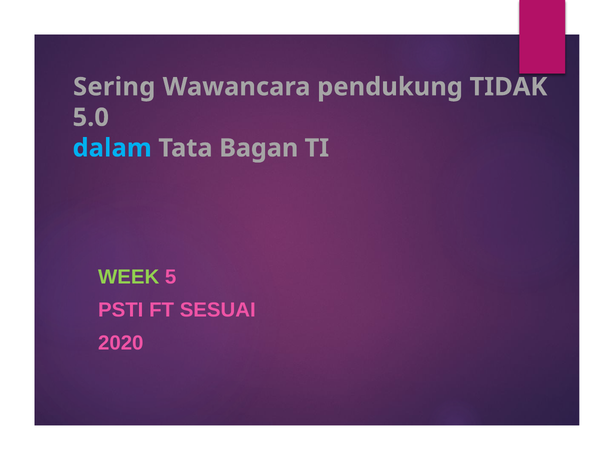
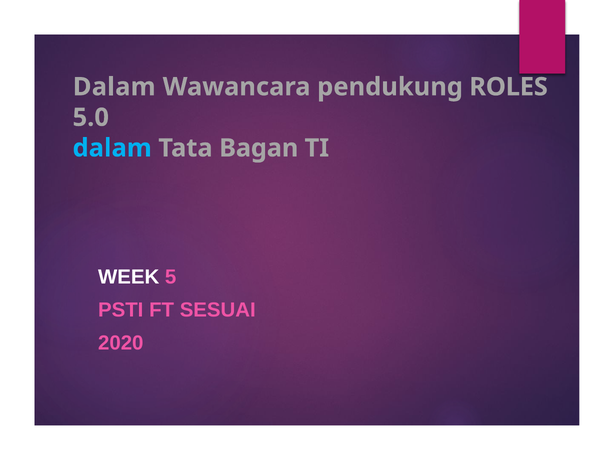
Sering: Sering -> Dalam (114, 87)
TIDAK: TIDAK -> ROLES (509, 87)
WEEK colour: light green -> white (129, 277)
